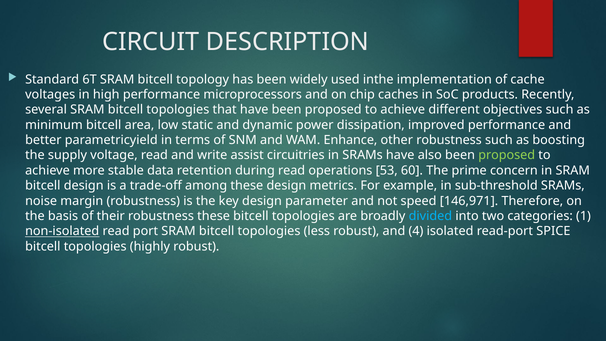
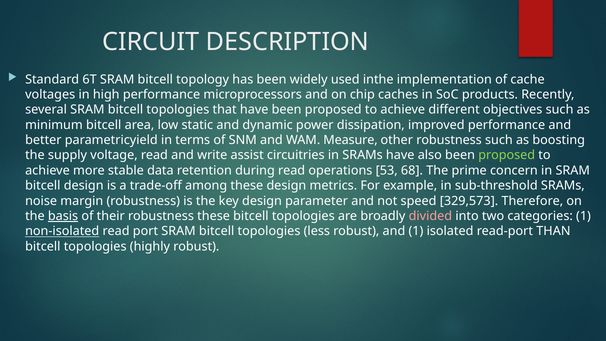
Enhance: Enhance -> Measure (350, 140)
60: 60 -> 68 (412, 170)
146,971: 146,971 -> 329,573 (469, 201)
basis underline: none -> present (63, 216)
divided colour: light blue -> pink (430, 216)
and 4: 4 -> 1 (416, 231)
SPICE: SPICE -> THAN (553, 231)
